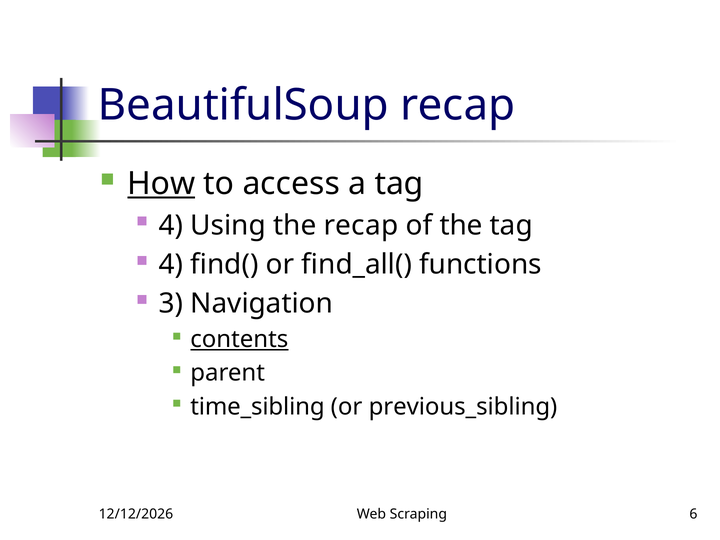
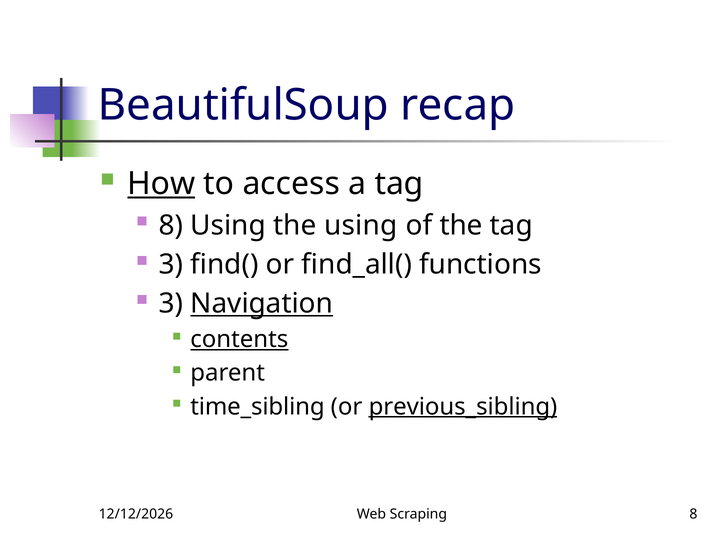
4: 4 -> 8 (171, 225)
the recap: recap -> using (361, 225)
4: 4 -> 3 (171, 265)
Navigation underline: none -> present (262, 304)
previous_sibling underline: none -> present (463, 407)
Scraping 6: 6 -> 8 (693, 514)
